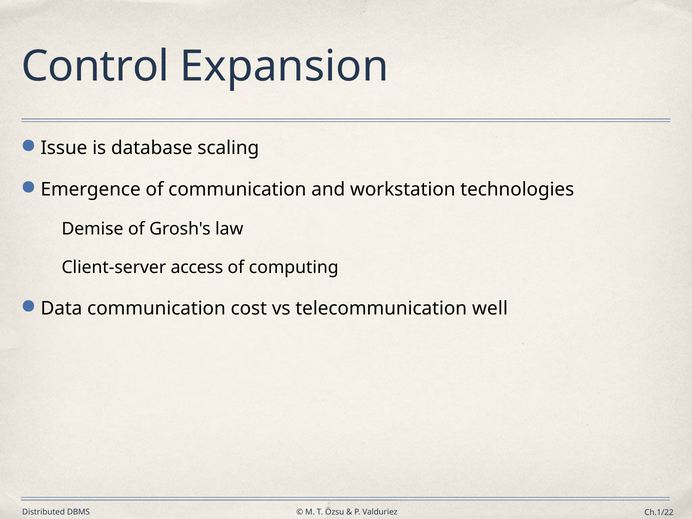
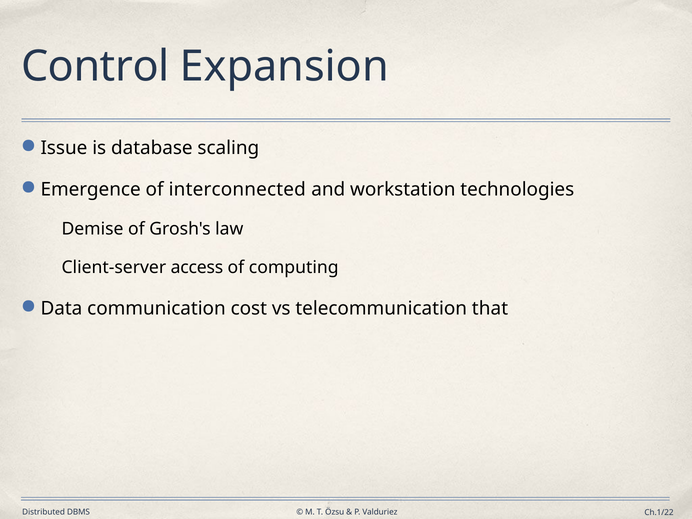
of communication: communication -> interconnected (237, 189)
well: well -> that (490, 308)
